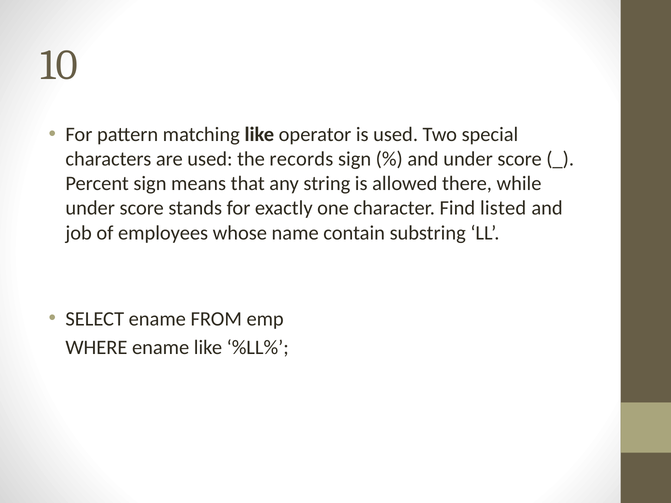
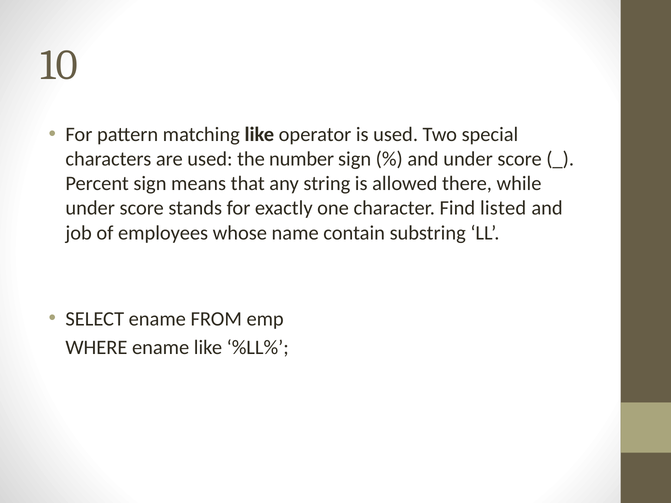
records: records -> number (302, 159)
